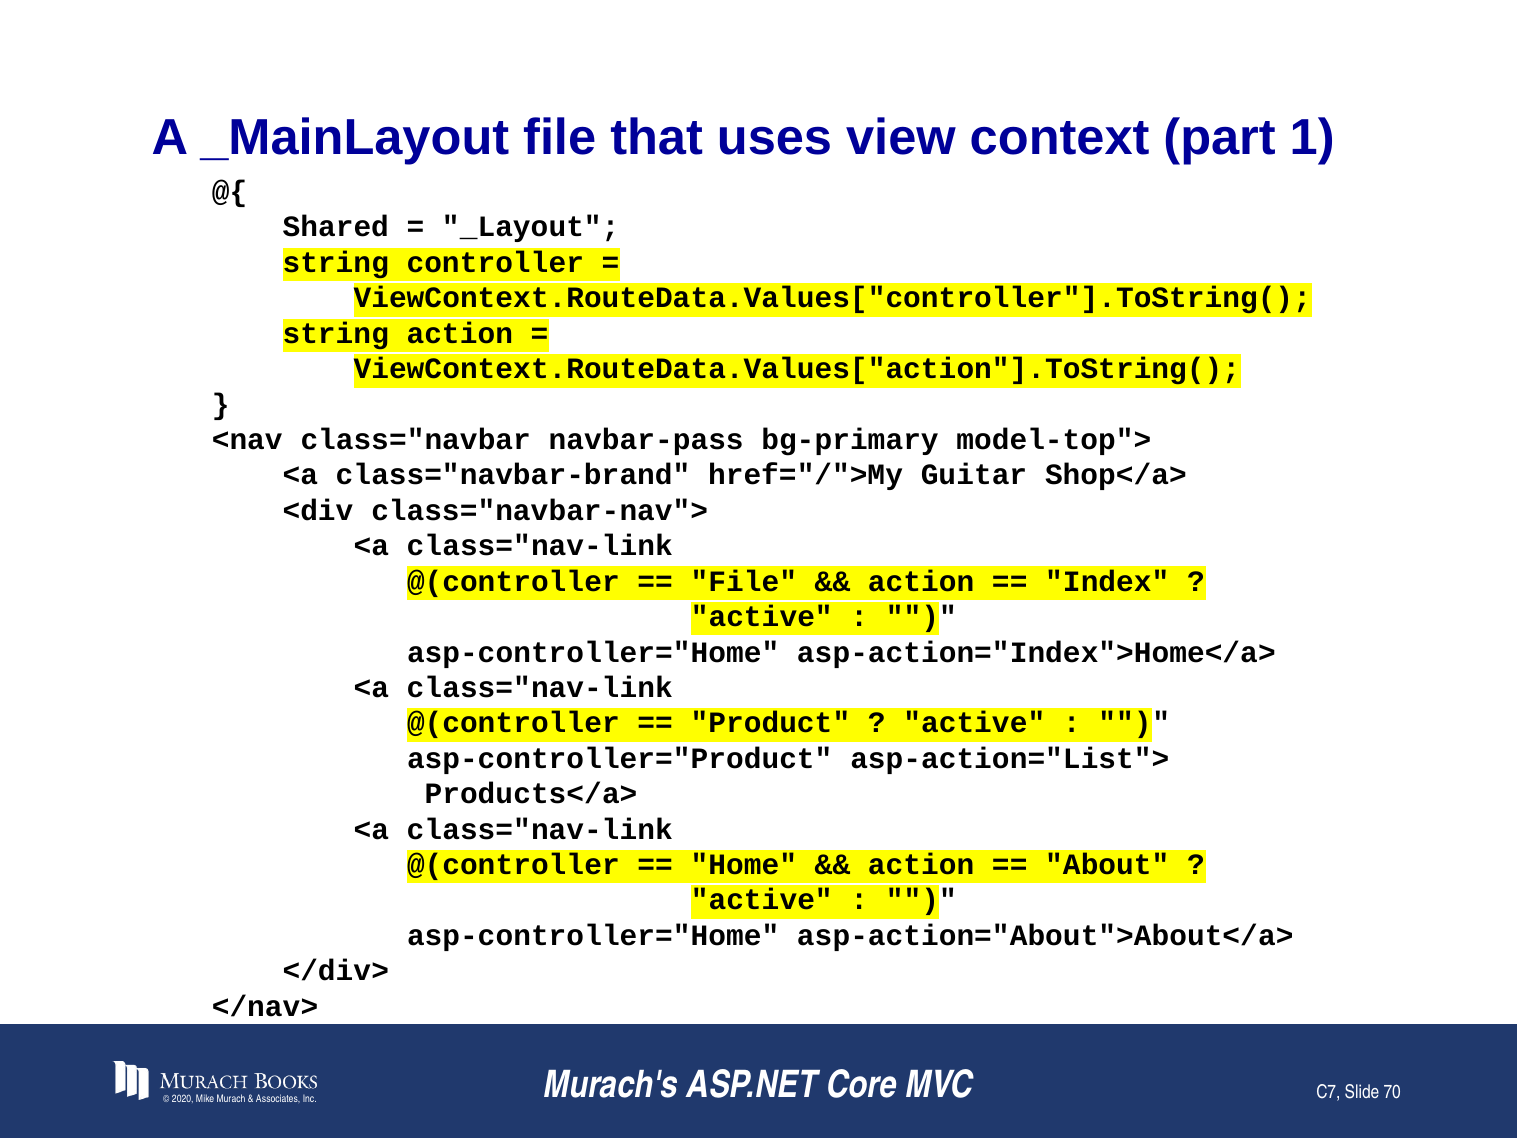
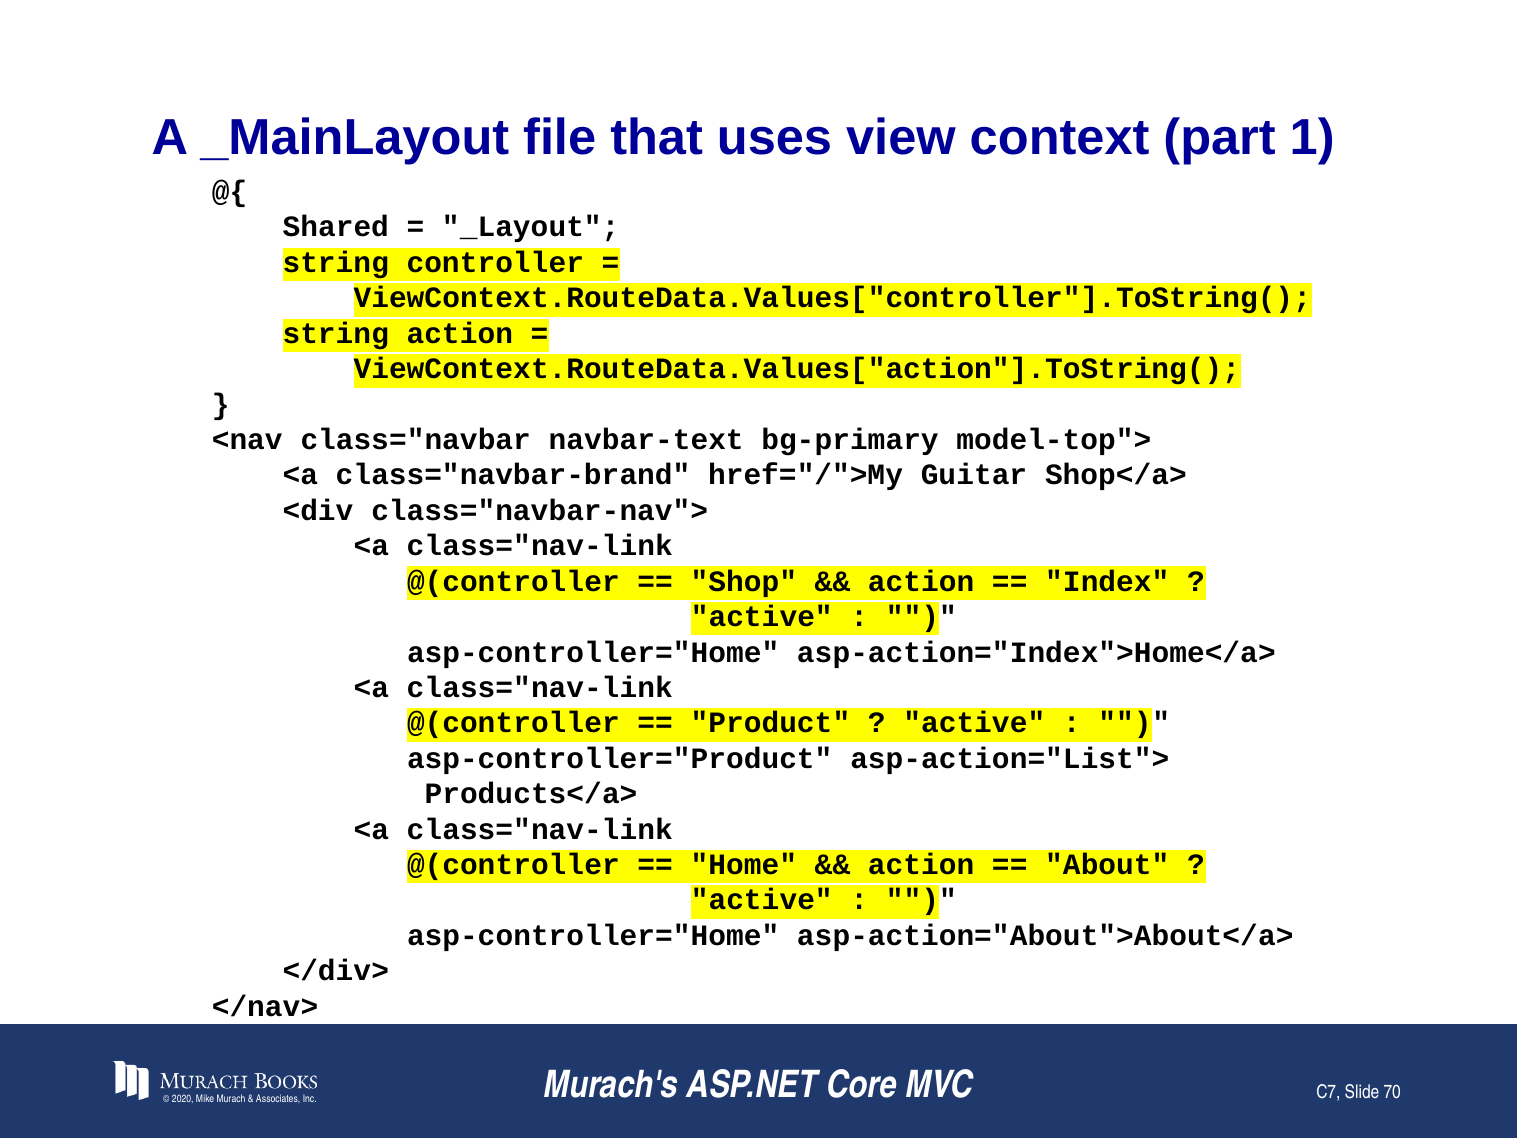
navbar-pass: navbar-pass -> navbar-text (646, 440)
File: File -> Shop (744, 581)
